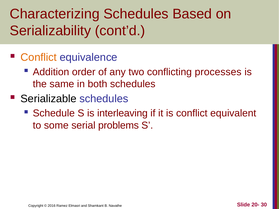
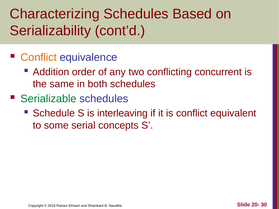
processes: processes -> concurrent (218, 72)
Serializable colour: black -> green (49, 99)
problems: problems -> concepts (118, 125)
